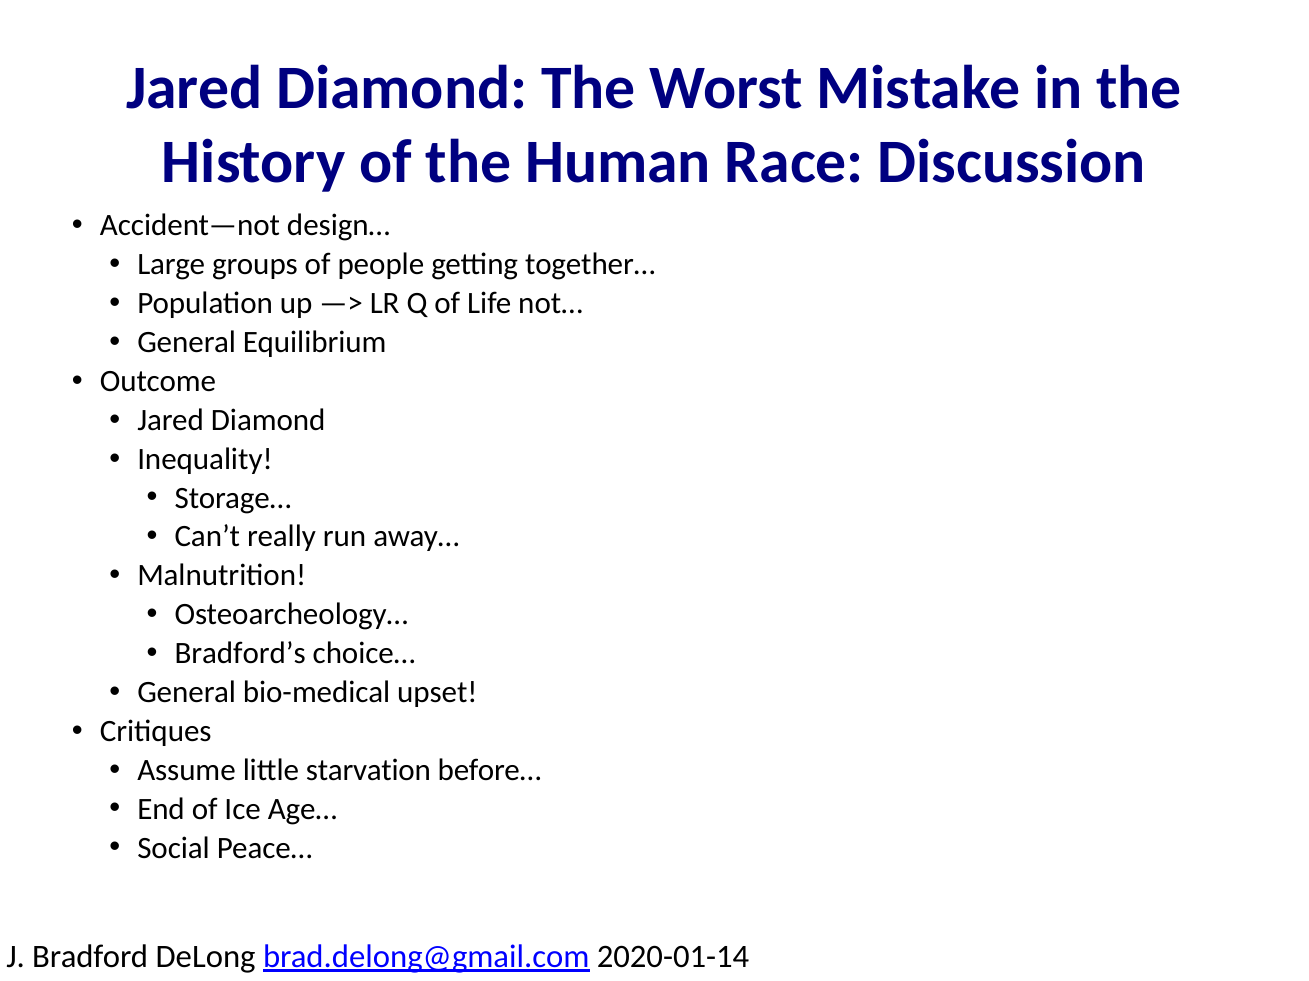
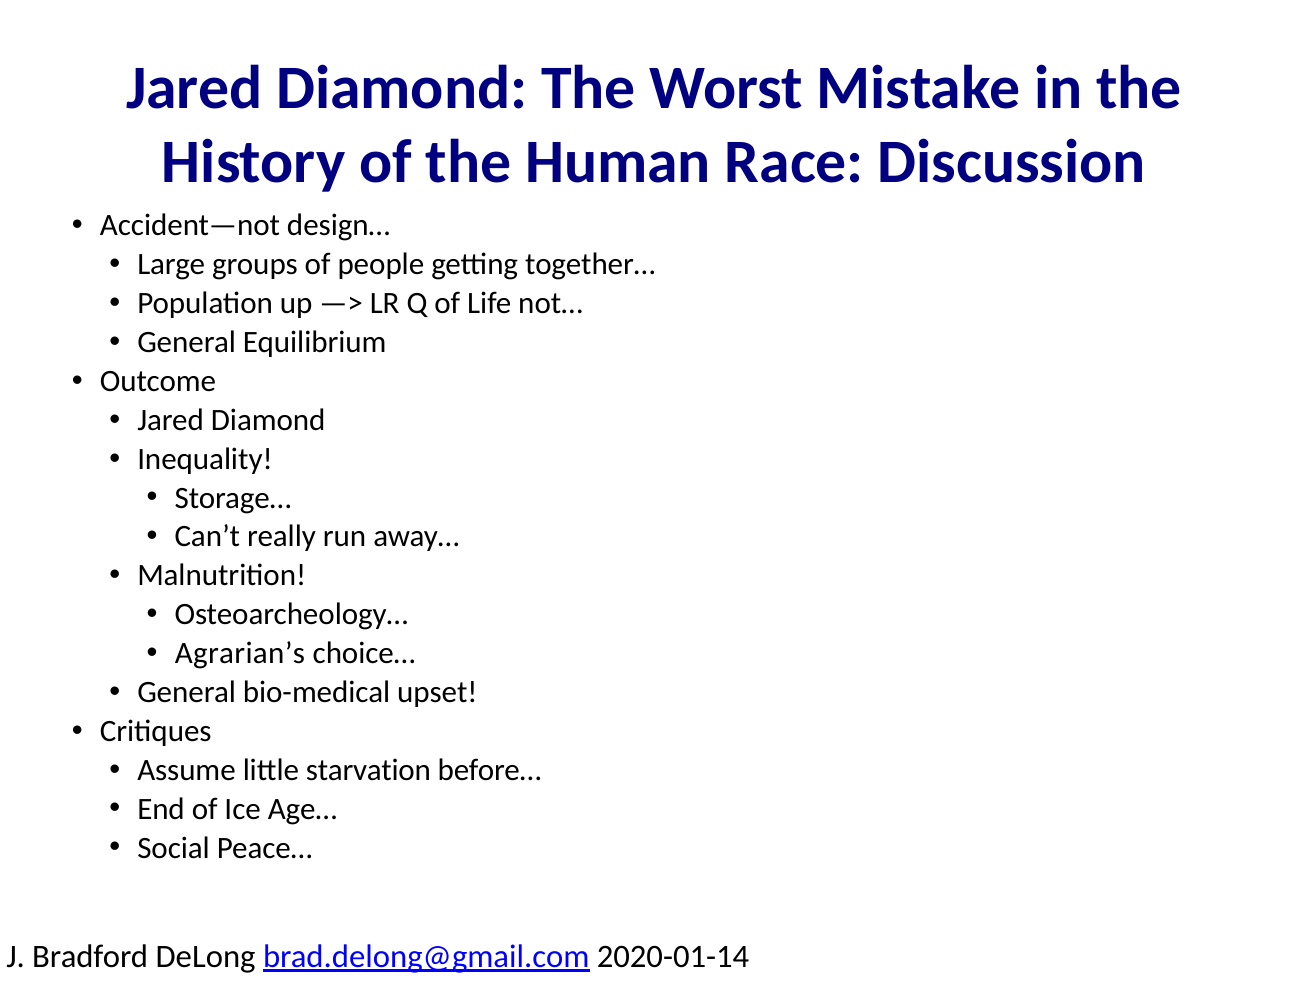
Bradford’s: Bradford’s -> Agrarian’s (240, 654)
